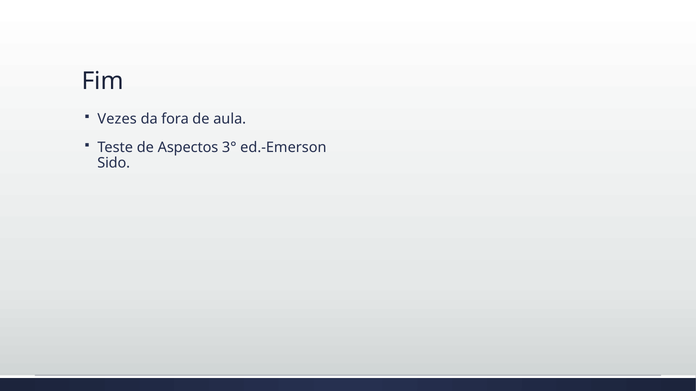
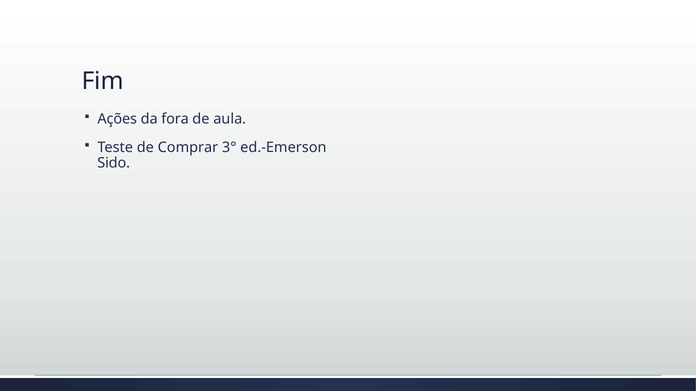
Vezes: Vezes -> Ações (117, 119)
Aspectos: Aspectos -> Comprar (188, 148)
